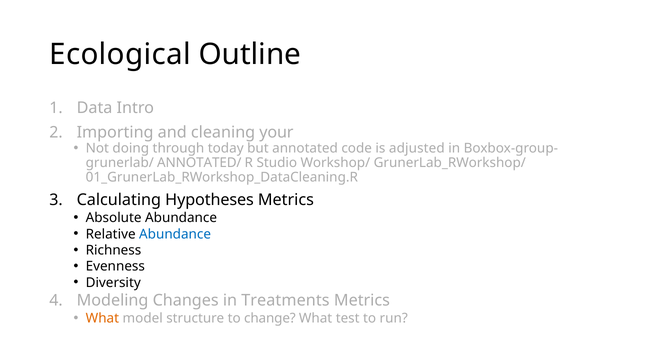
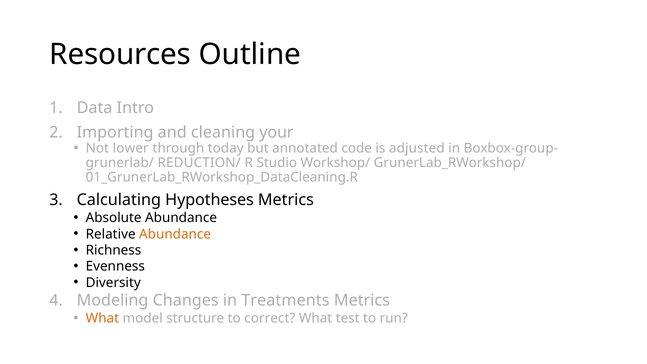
Ecological: Ecological -> Resources (120, 54)
doing: doing -> lower (131, 148)
ANNOTATED/: ANNOTATED/ -> REDUCTION/ (199, 163)
Abundance colour: blue -> orange (175, 234)
change: change -> correct (270, 318)
